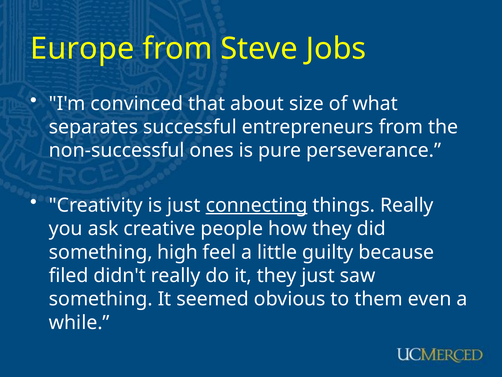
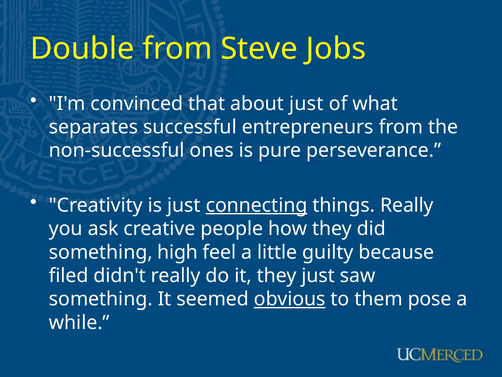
Europe: Europe -> Double (82, 49)
about size: size -> just (306, 103)
obvious underline: none -> present (290, 299)
even: even -> pose (430, 299)
